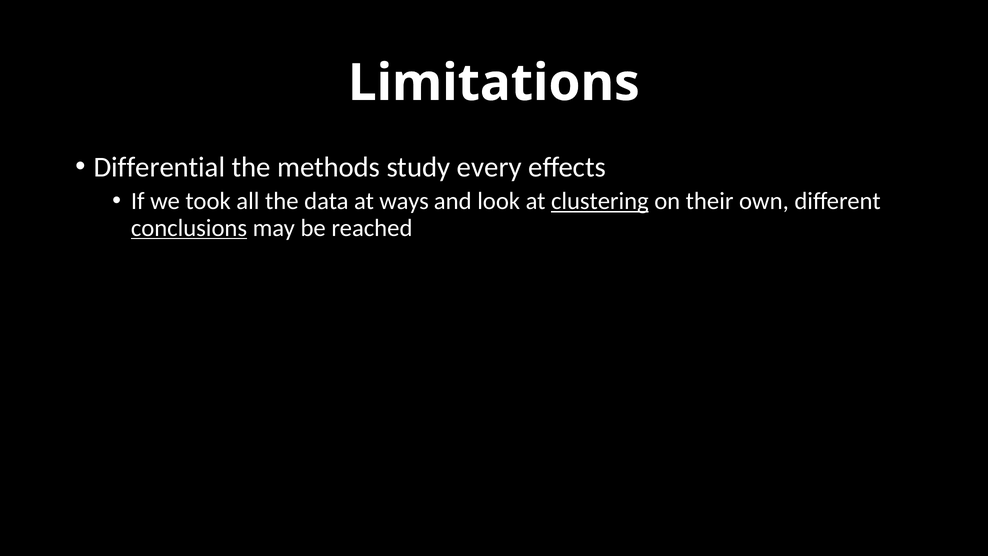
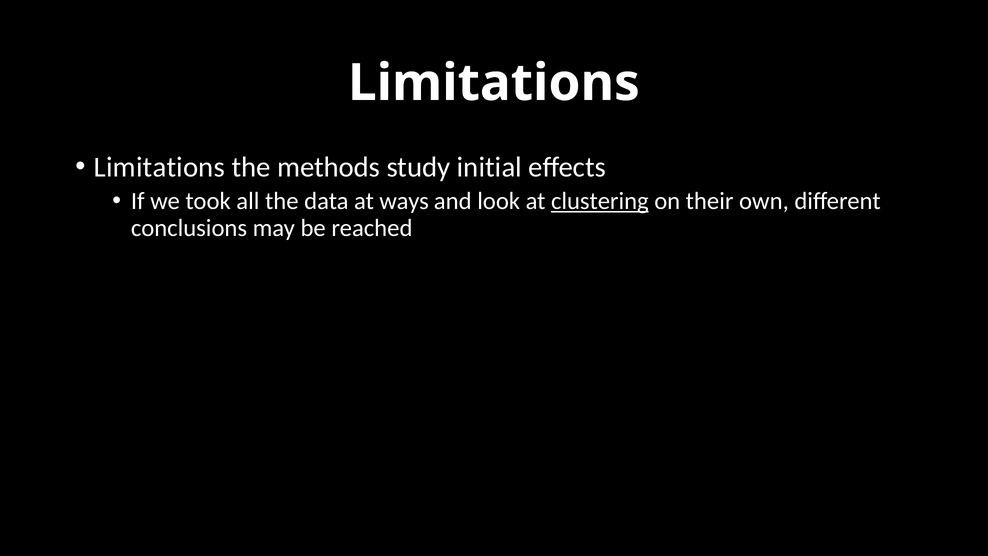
Differential: Differential -> Limitations (159, 167)
every: every -> initial (489, 167)
conclusions underline: present -> none (189, 228)
